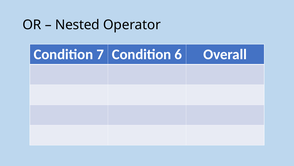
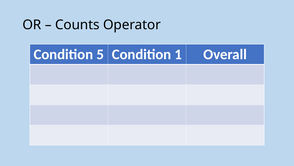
Nested: Nested -> Counts (77, 25)
7: 7 -> 5 (100, 54)
6: 6 -> 1 (178, 54)
